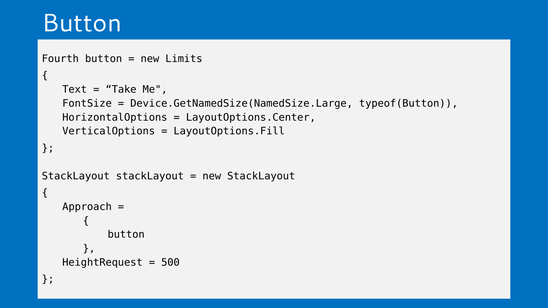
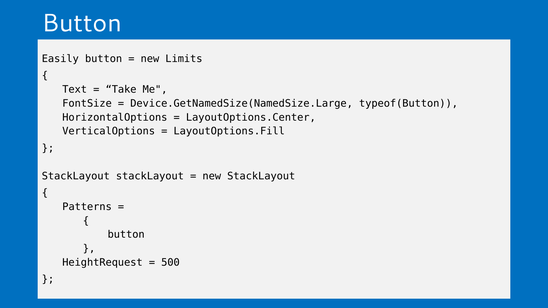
Fourth: Fourth -> Easily (60, 59)
Approach: Approach -> Patterns (87, 207)
